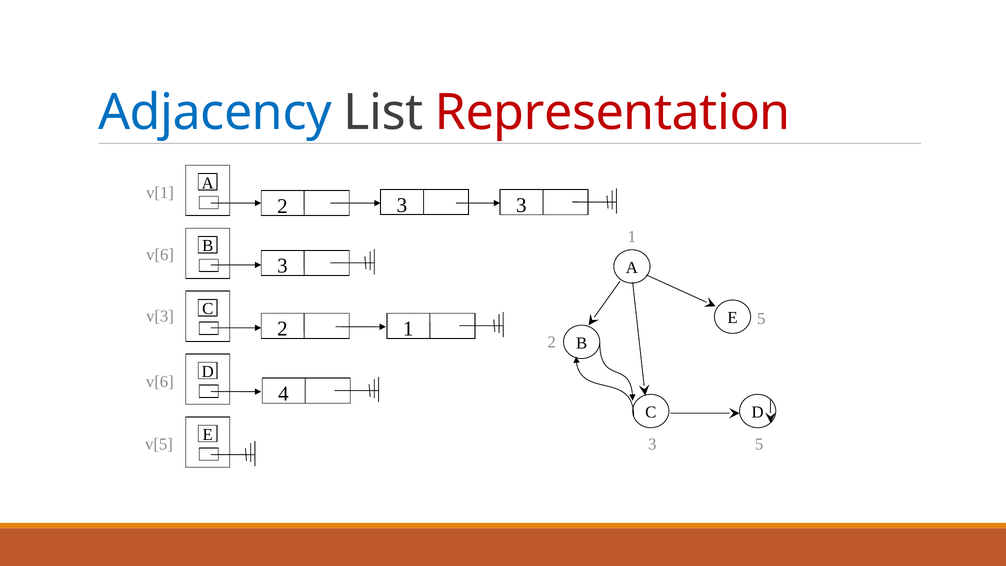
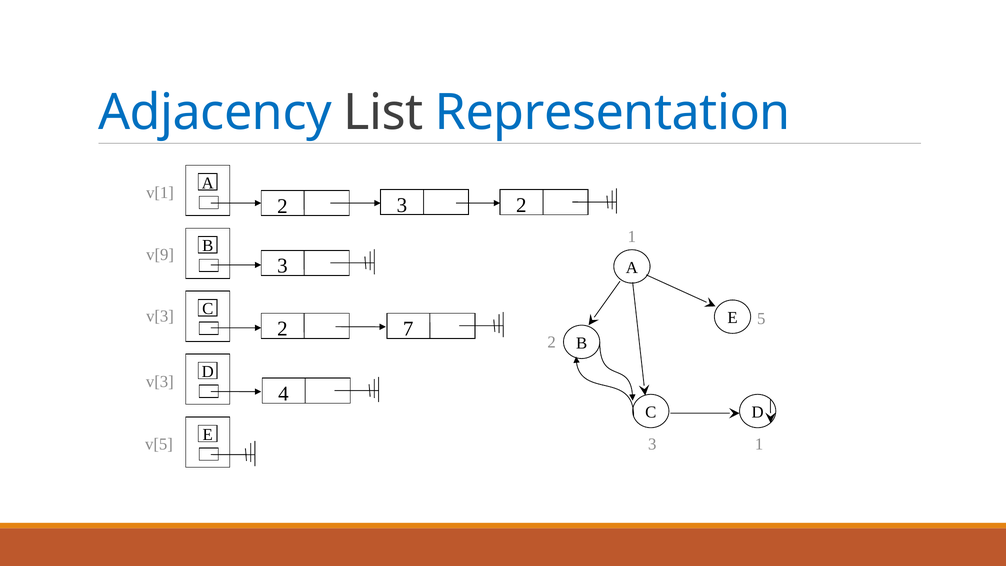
Representation colour: red -> blue (613, 113)
3: 3 -> 2 (521, 205)
v[6: v[6 -> v[9 (160, 255)
2 1: 1 -> 7 (408, 329)
v[6: v[6 -> v[3 (160, 381)
3 5: 5 -> 1 (759, 444)
